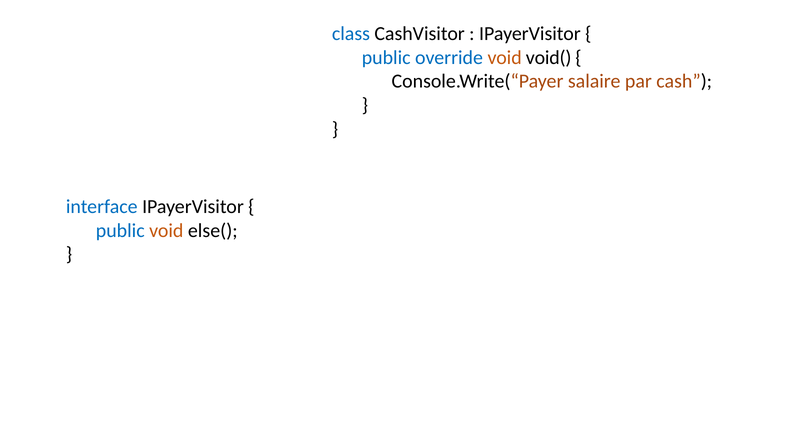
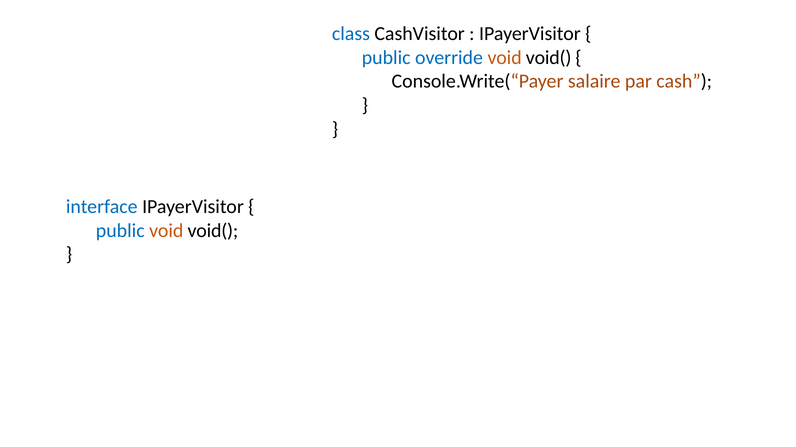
public void else(: else( -> void( (213, 231)
